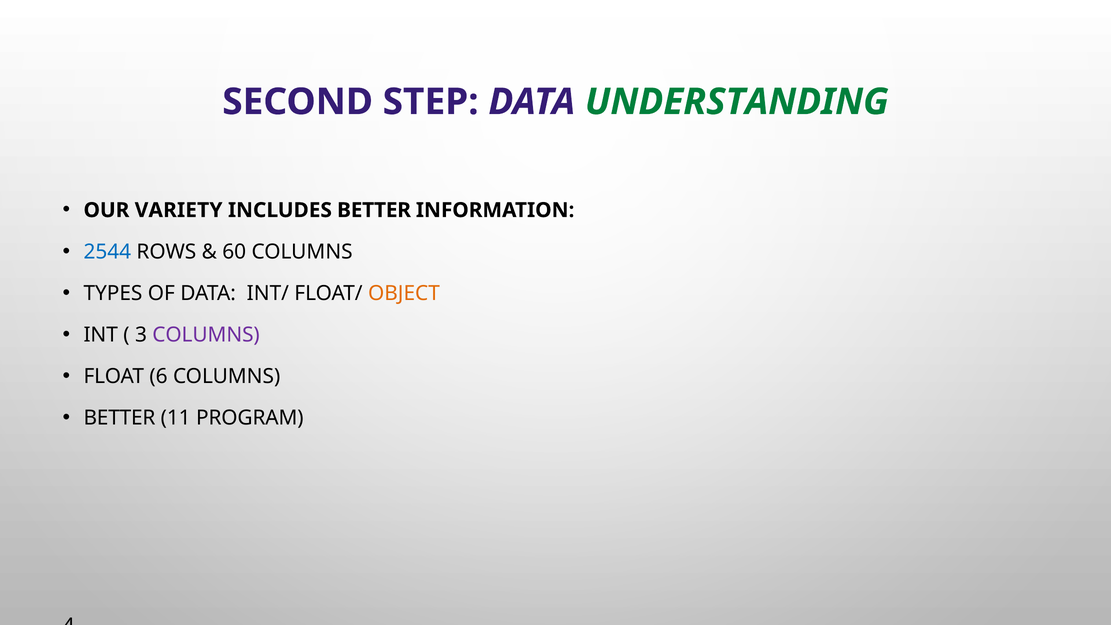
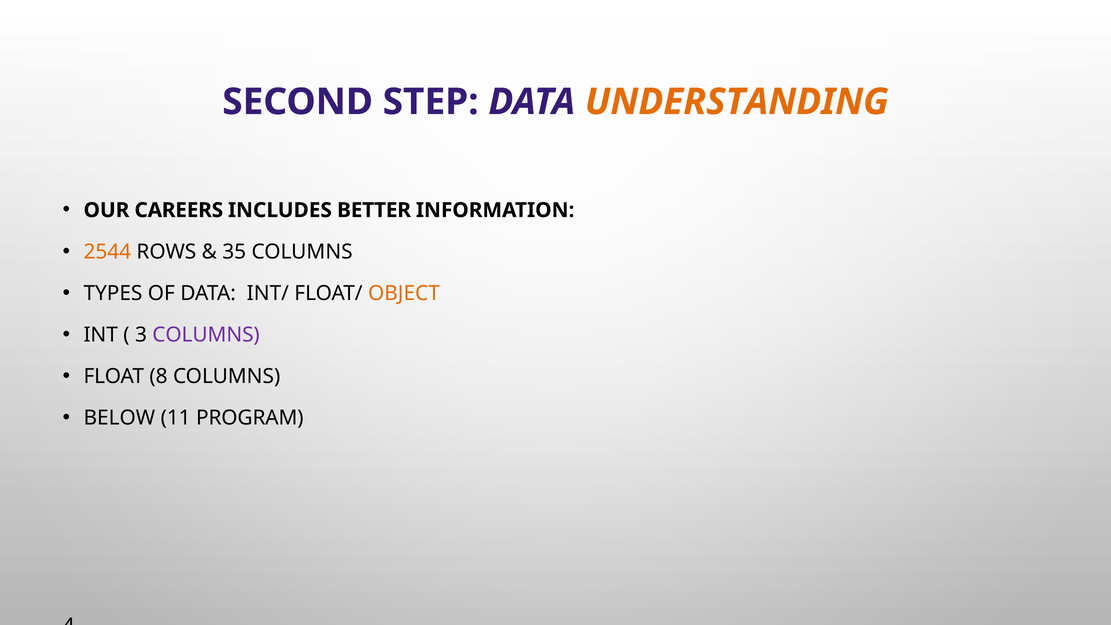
UNDERSTANDING colour: green -> orange (737, 102)
VARIETY: VARIETY -> CAREERS (179, 210)
2544 colour: blue -> orange (107, 252)
60: 60 -> 35 (234, 252)
6: 6 -> 8 (159, 376)
BETTER: BETTER -> BELOW (119, 418)
